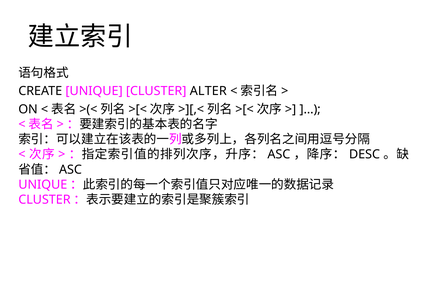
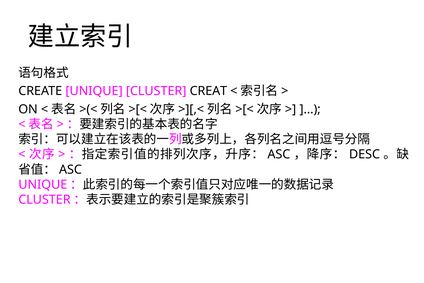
ALTER: ALTER -> CREAT (208, 91)
